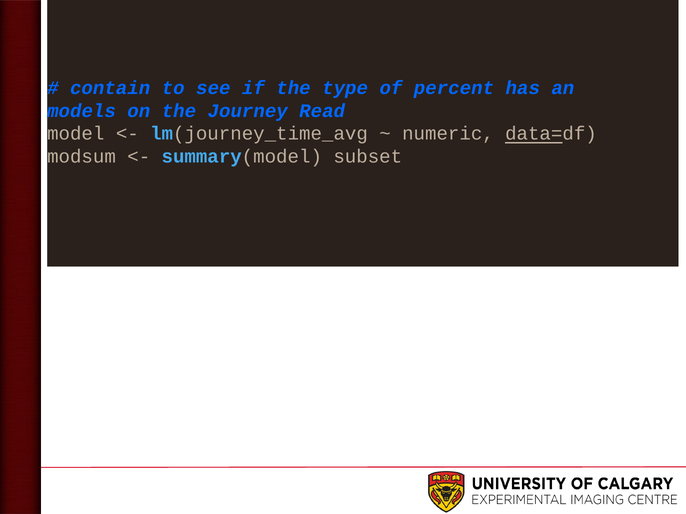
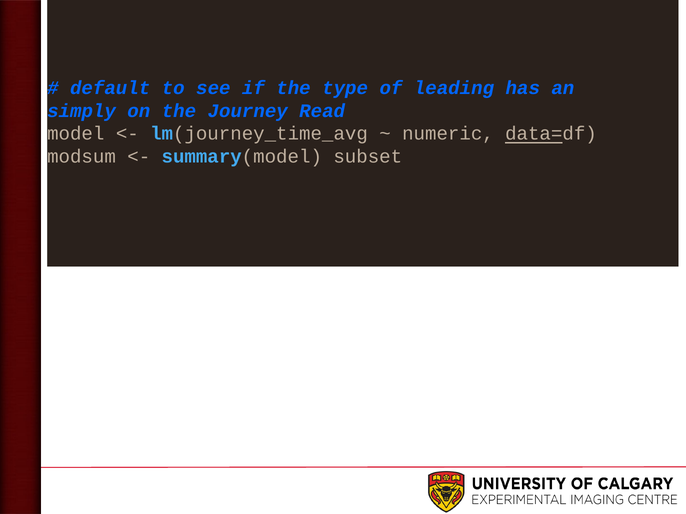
contain: contain -> default (110, 88)
percent: percent -> leading (454, 88)
models: models -> simply (82, 111)
